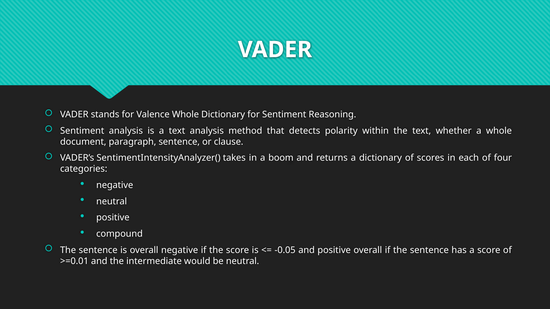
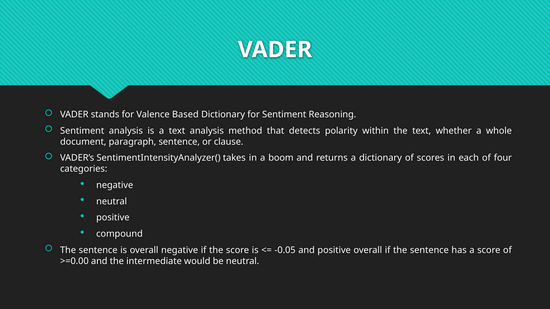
Valence Whole: Whole -> Based (185, 115)
>=0.01: >=0.01 -> >=0.00 (74, 261)
